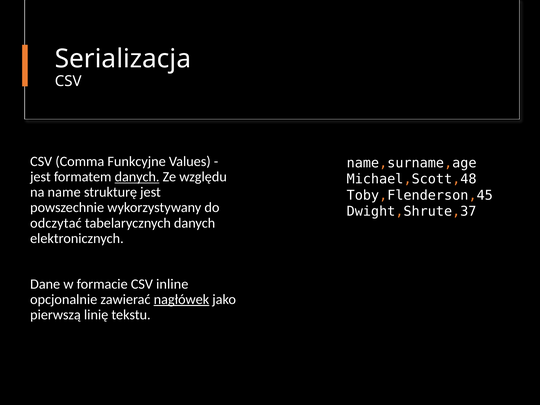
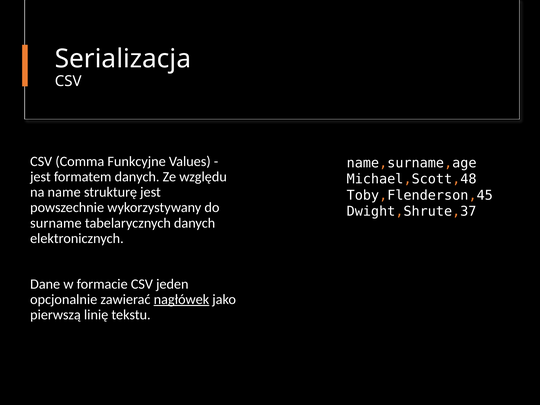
danych underline: present -> none (137, 177)
odczytać: odczytać -> surname (56, 223)
inline: inline -> jeden (172, 284)
